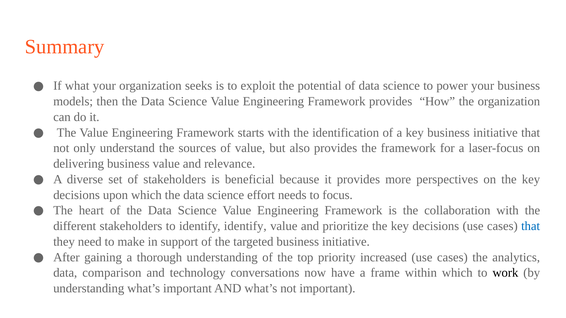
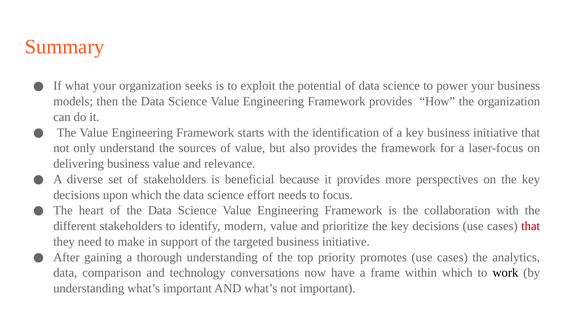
identify identify: identify -> modern (245, 226)
that colour: blue -> red (531, 226)
increased: increased -> promotes (384, 258)
